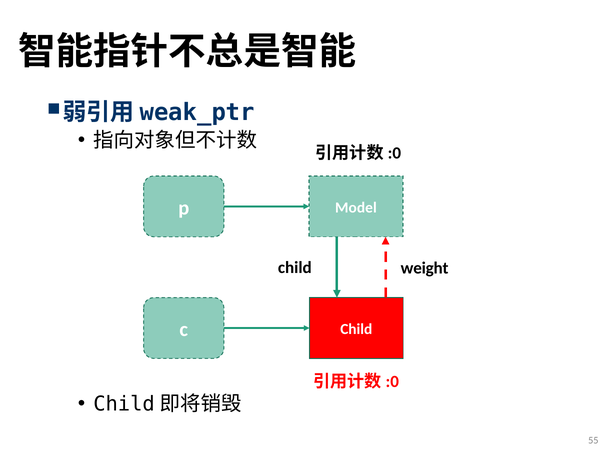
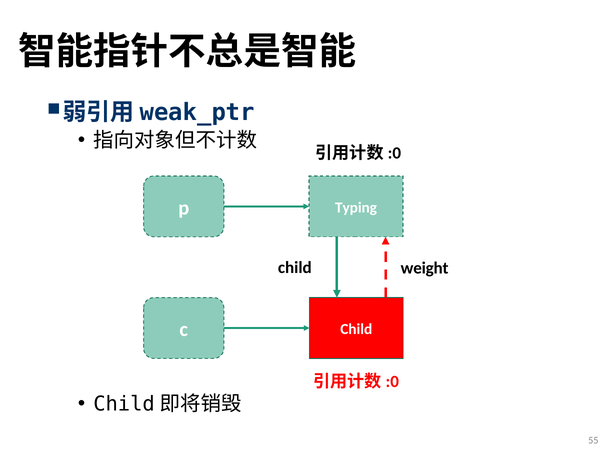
Model: Model -> Typing (356, 208)
